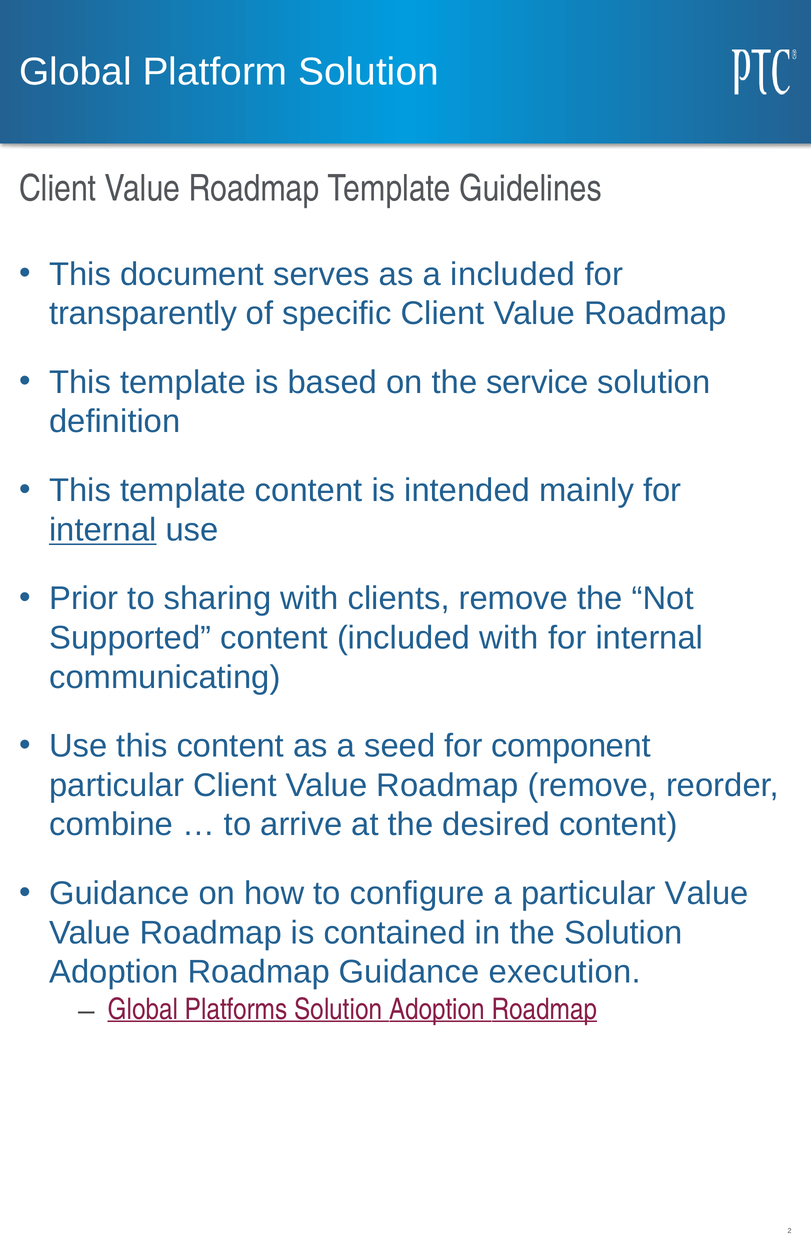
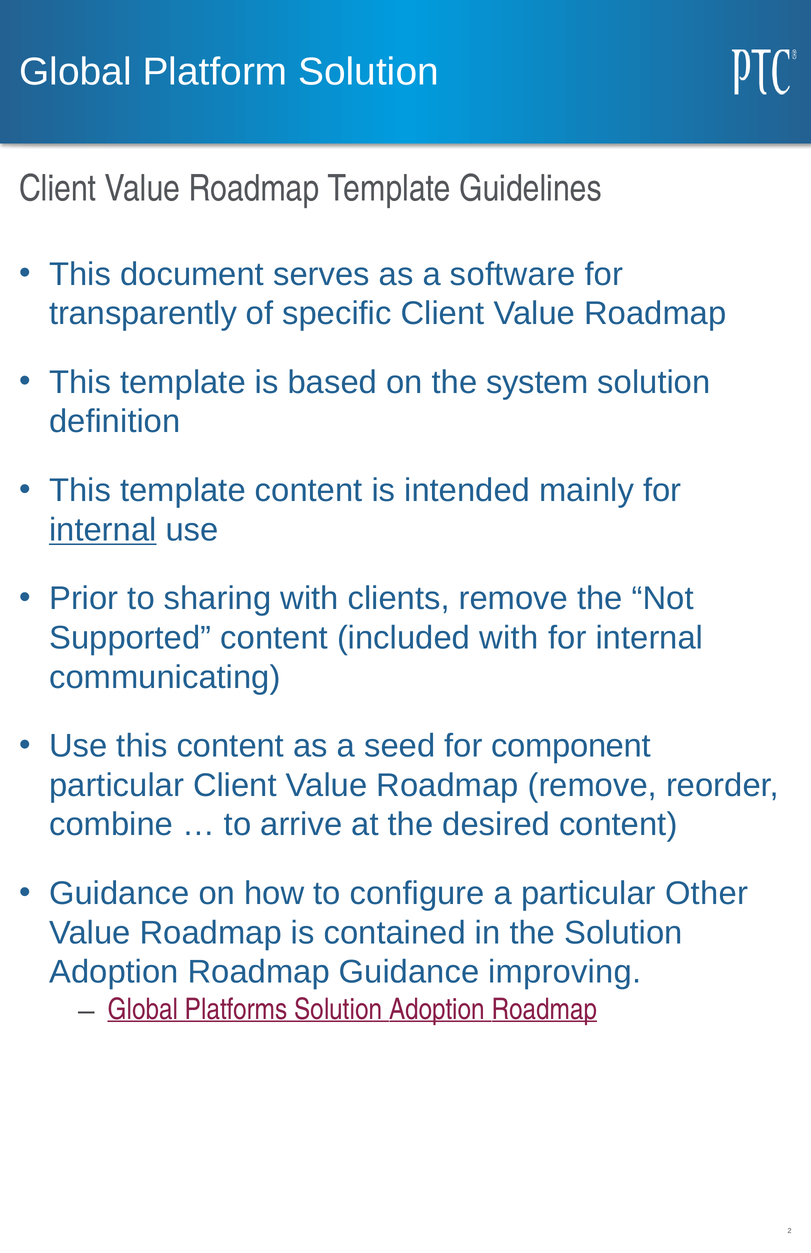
a included: included -> software (513, 274)
service: service -> system (537, 382)
particular Value: Value -> Other (707, 894)
execution: execution -> improving (565, 972)
